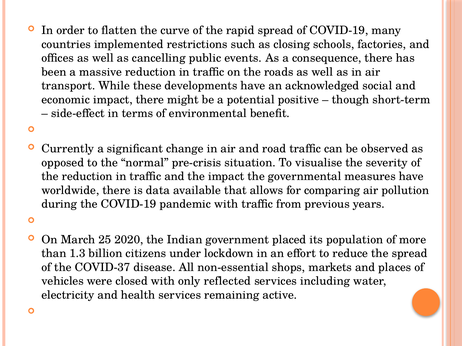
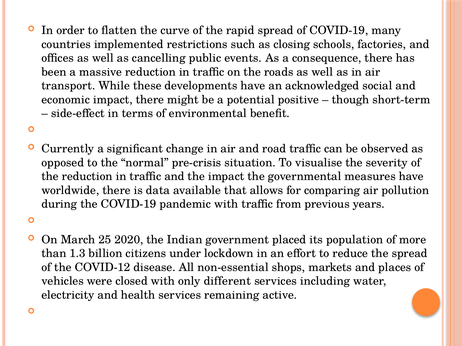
COVID-37: COVID-37 -> COVID-12 (103, 268)
reflected: reflected -> different (227, 282)
